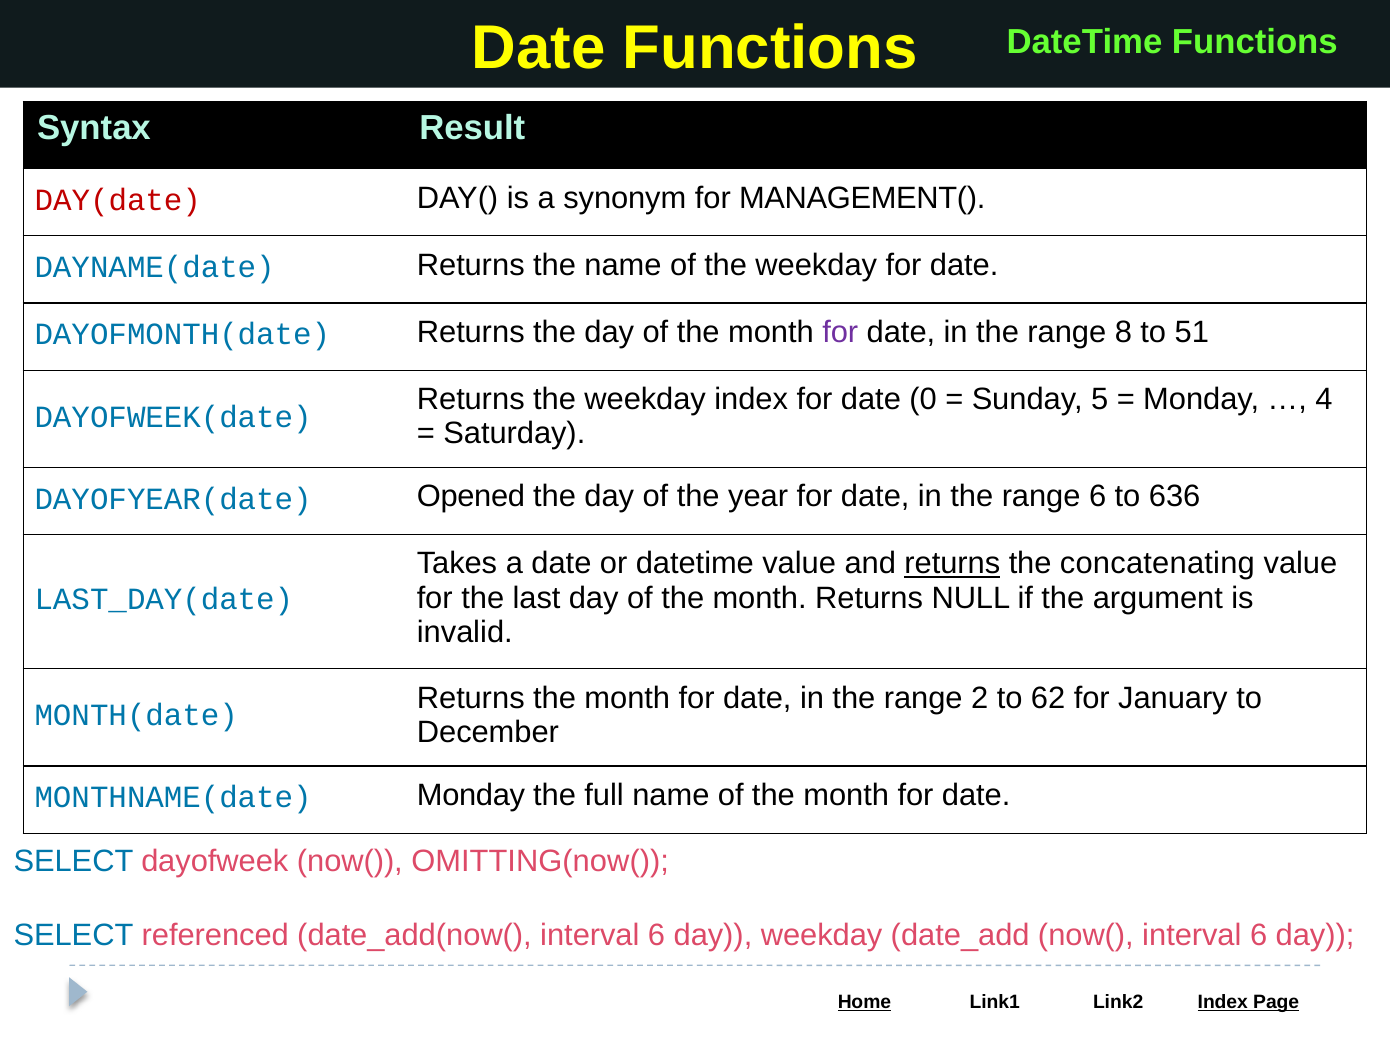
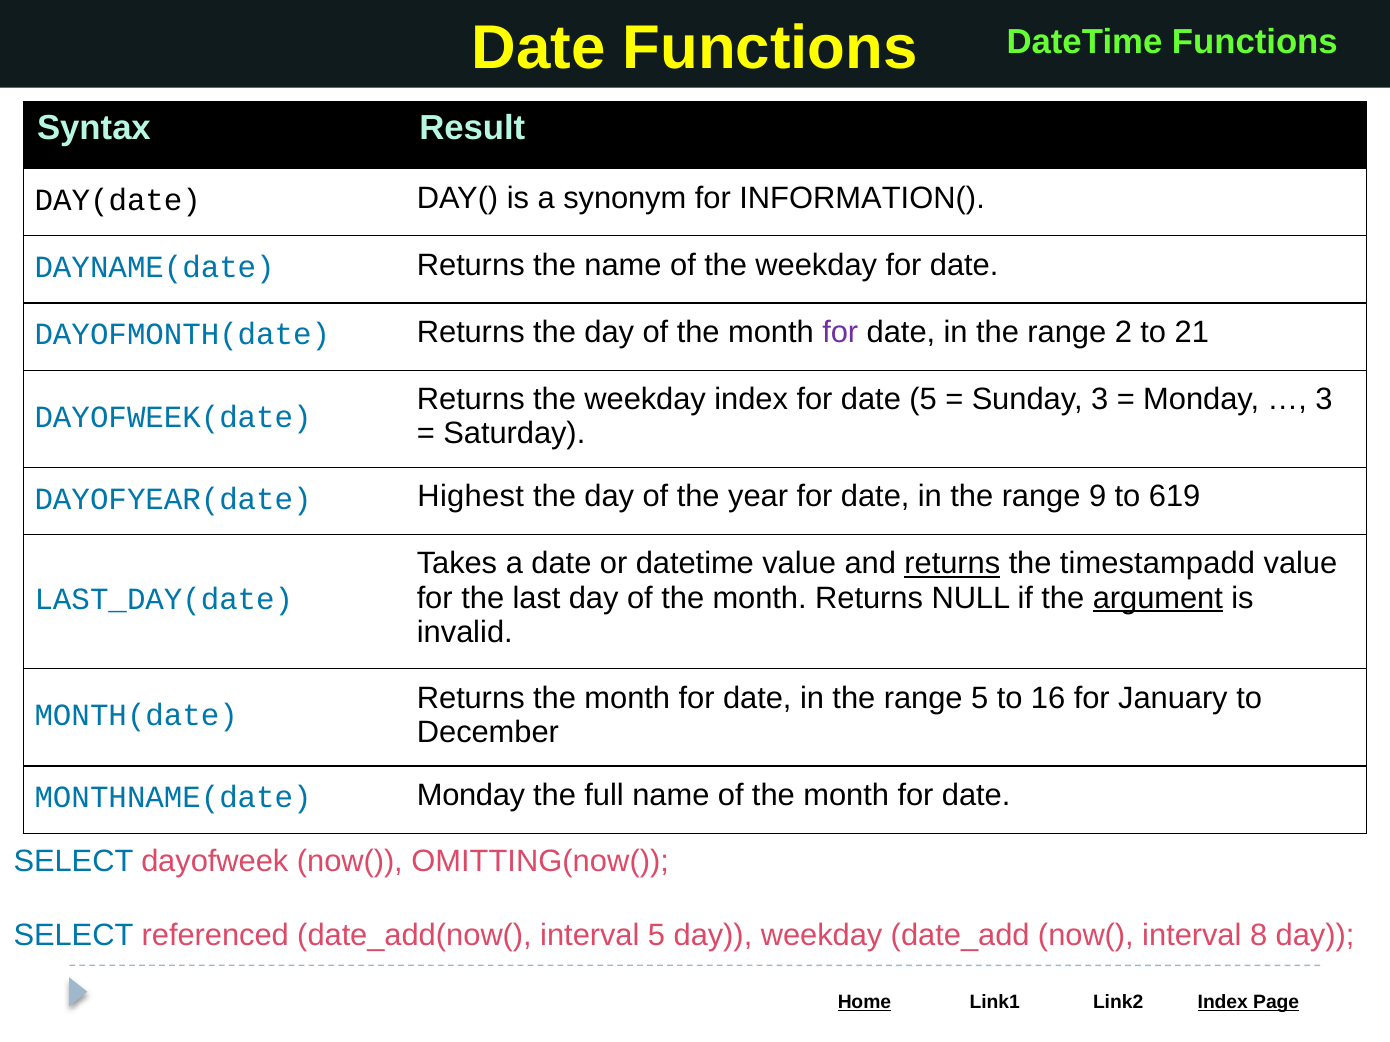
DAY(date colour: red -> black (118, 200)
MANAGEMENT(: MANAGEMENT( -> INFORMATION( (862, 198)
8: 8 -> 2 (1123, 332)
51: 51 -> 21 (1192, 332)
date 0: 0 -> 5 (923, 400)
Sunday 5: 5 -> 3 (1100, 400)
4: 4 -> 3 (1324, 400)
Opened: Opened -> Highest (471, 497)
range 6: 6 -> 9 (1098, 497)
636: 636 -> 619 (1175, 497)
concatenating: concatenating -> timestampadd (1157, 564)
argument underline: none -> present (1158, 598)
range 2: 2 -> 5 (980, 698)
62: 62 -> 16 (1048, 698)
date_add(now( interval 6: 6 -> 5 (657, 936)
now( interval 6: 6 -> 8 (1259, 936)
